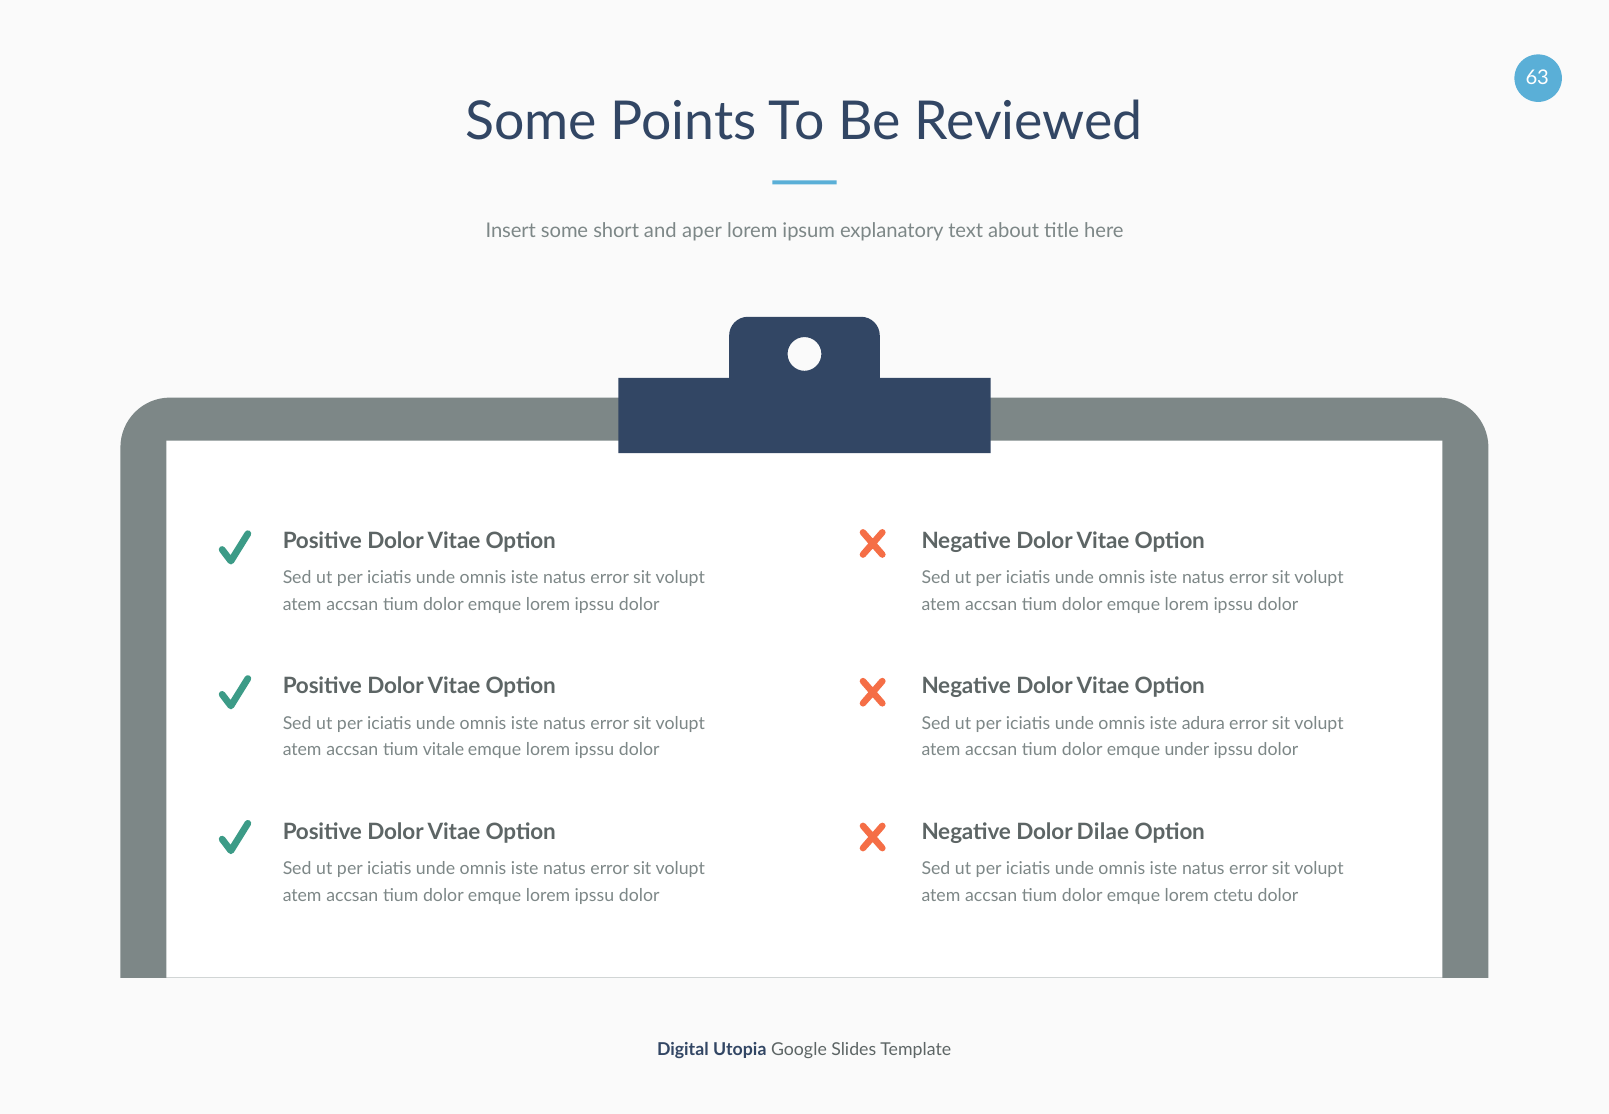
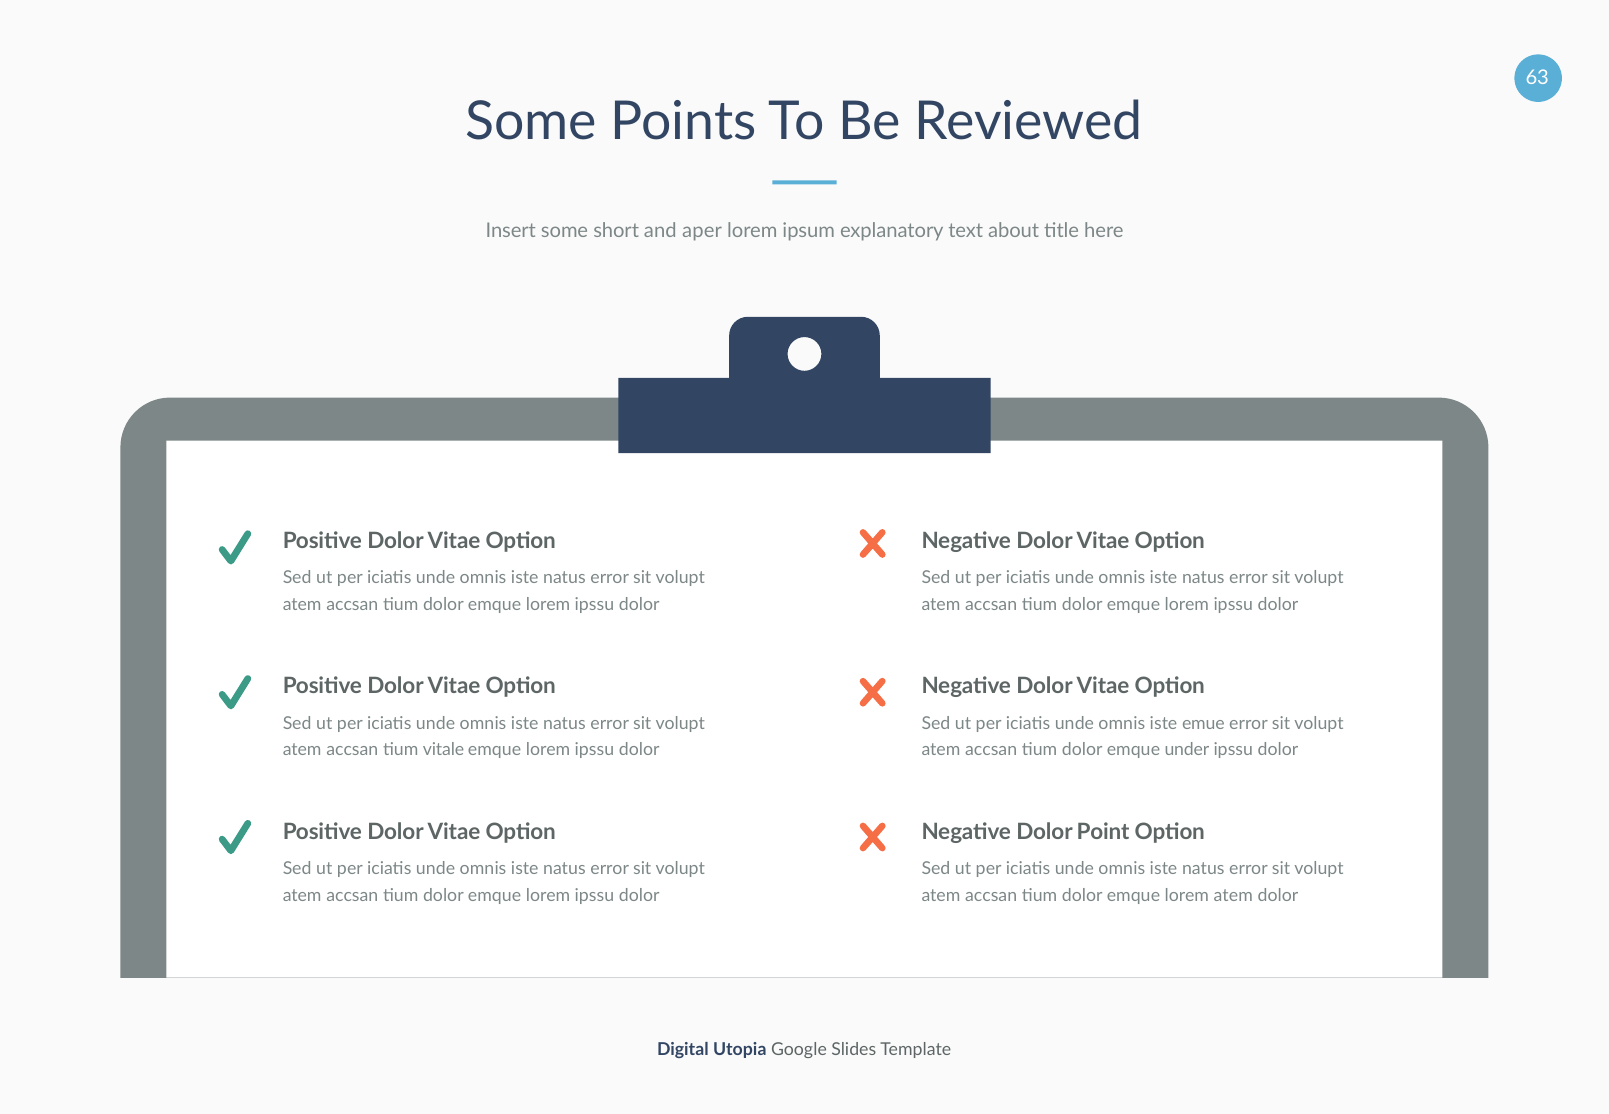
adura: adura -> emue (1203, 723)
Dilae: Dilae -> Point (1103, 832)
lorem ctetu: ctetu -> atem (1233, 896)
